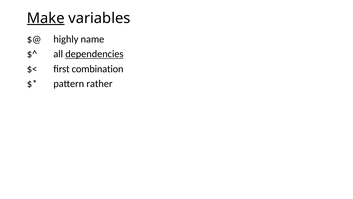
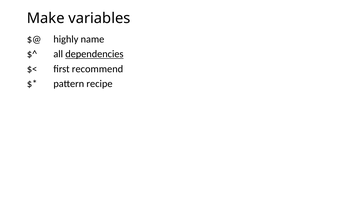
Make underline: present -> none (46, 18)
combination: combination -> recommend (98, 69)
rather: rather -> recipe (99, 84)
